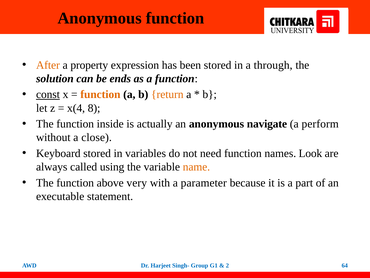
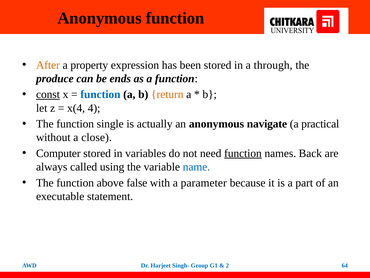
solution: solution -> produce (55, 78)
function colour: orange -> blue (100, 94)
8: 8 -> 4 (94, 108)
inside: inside -> single (110, 124)
perform: perform -> practical (320, 124)
Keyboard: Keyboard -> Computer (58, 153)
function underline: none -> present (243, 153)
Look: Look -> Back (310, 153)
name colour: orange -> blue (196, 167)
very: very -> false (137, 182)
